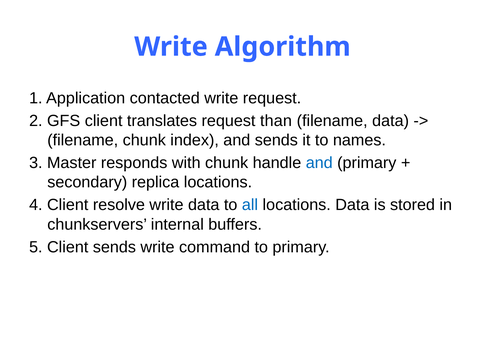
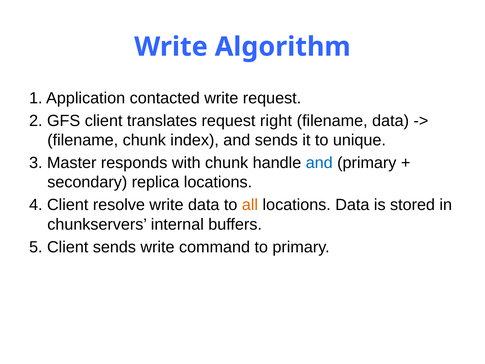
than: than -> right (276, 121)
names: names -> unique (359, 140)
all colour: blue -> orange (250, 205)
